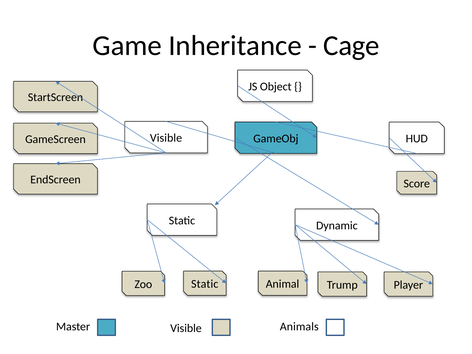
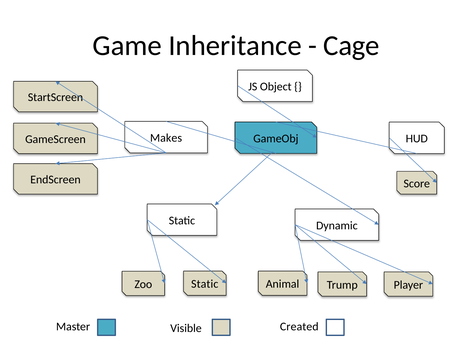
Visible: Visible -> Makes (166, 138)
Animals: Animals -> Created (299, 327)
